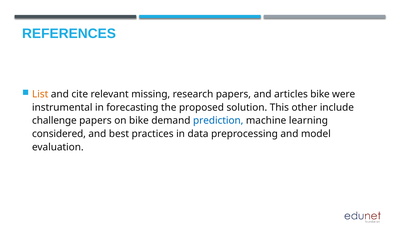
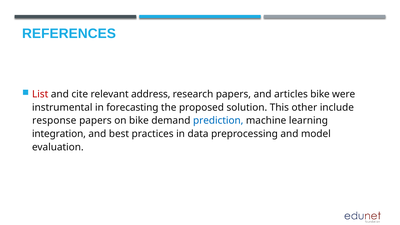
List colour: orange -> red (40, 94)
missing: missing -> address (151, 94)
challenge: challenge -> response (54, 121)
considered: considered -> integration (59, 134)
